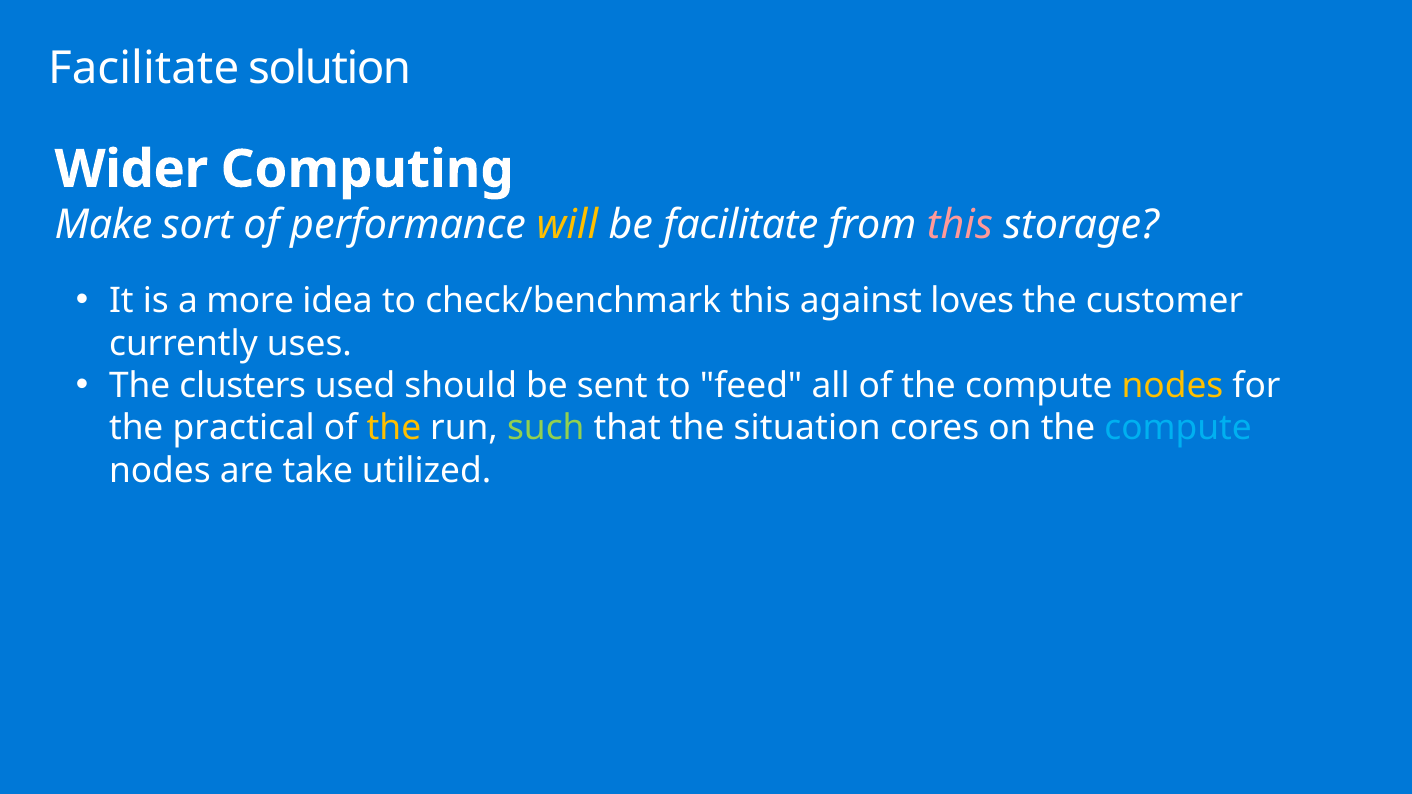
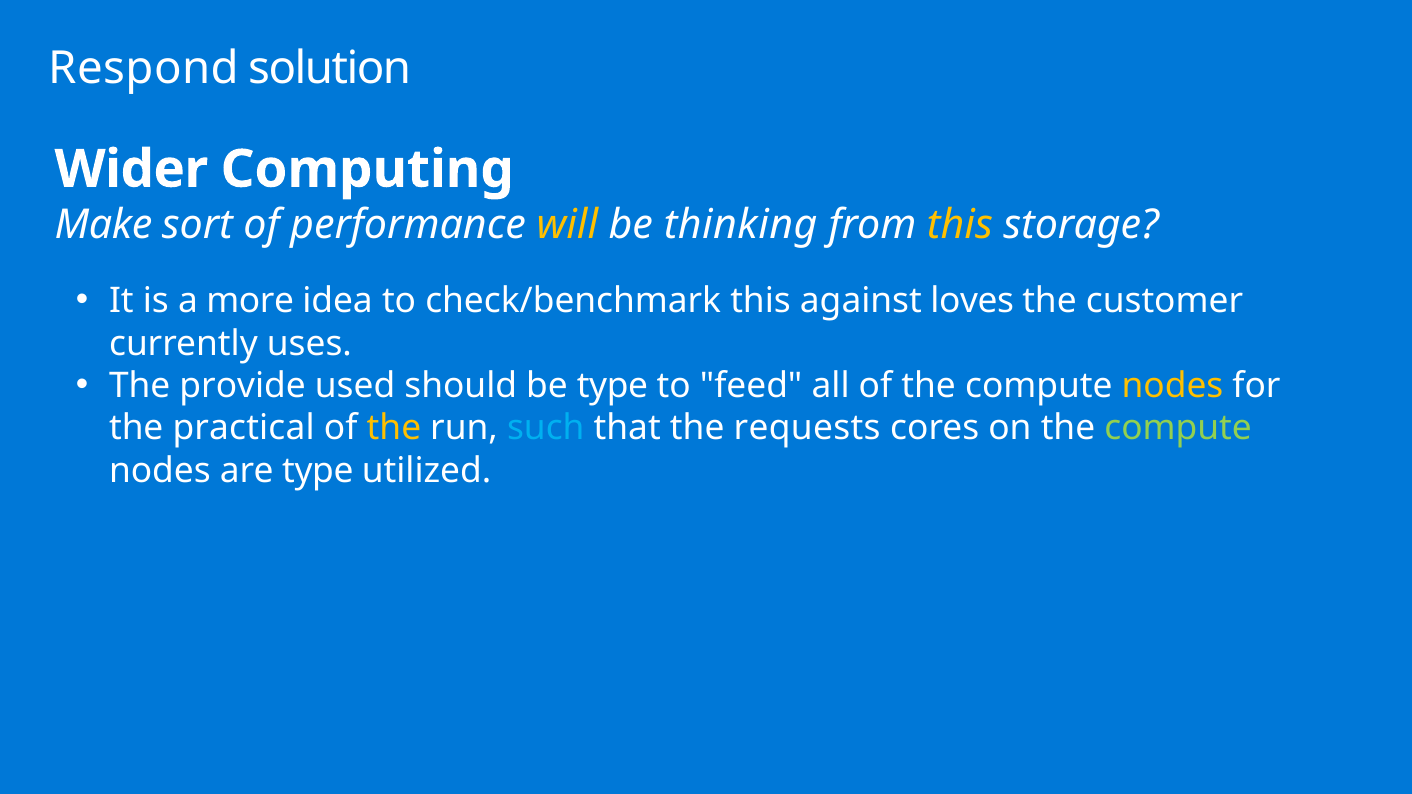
Facilitate: Facilitate -> Respond (143, 68)
be facilitate: facilitate -> thinking (741, 225)
this colour: pink -> yellow (960, 225)
clusters: clusters -> provide (243, 386)
be sent: sent -> type (612, 386)
such colour: light green -> light blue (546, 428)
situation: situation -> requests (807, 428)
compute colour: light blue -> light green (1178, 428)
are take: take -> type (318, 471)
